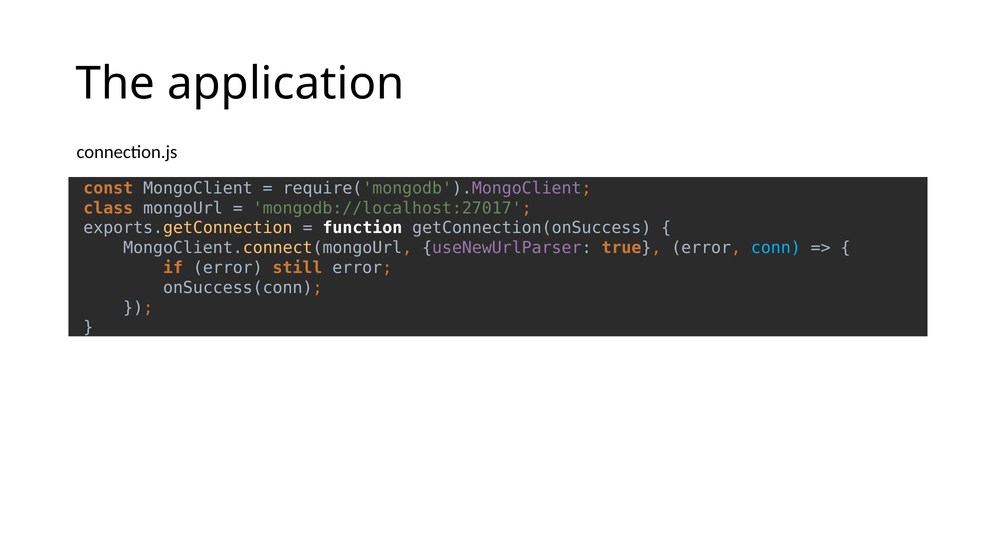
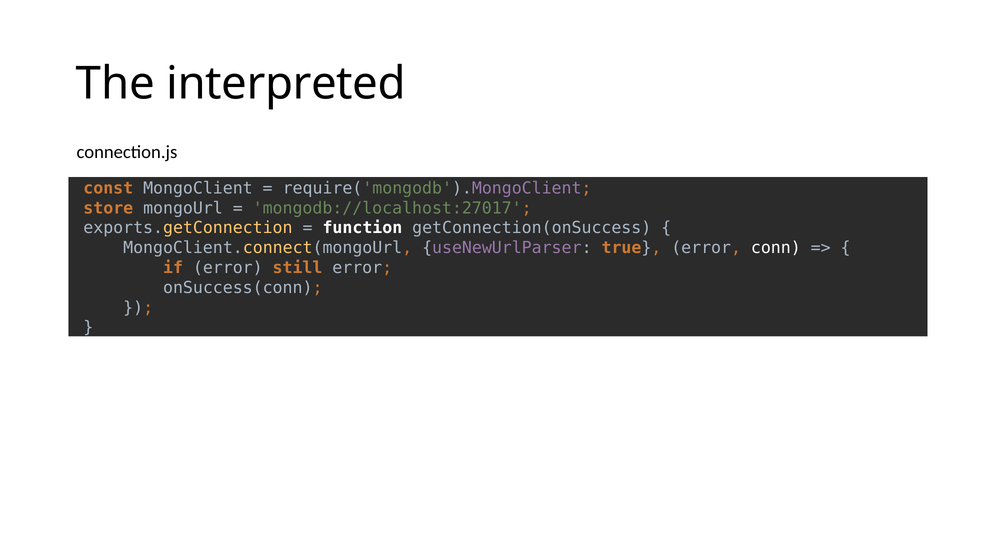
application: application -> interpreted (286, 84)
class: class -> store (108, 208)
conn colour: light blue -> white (776, 248)
